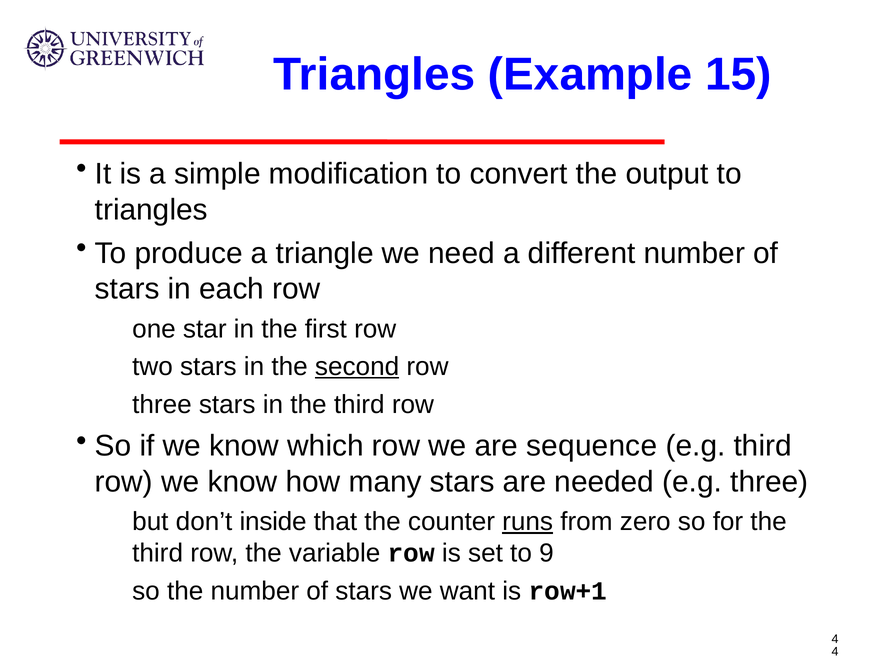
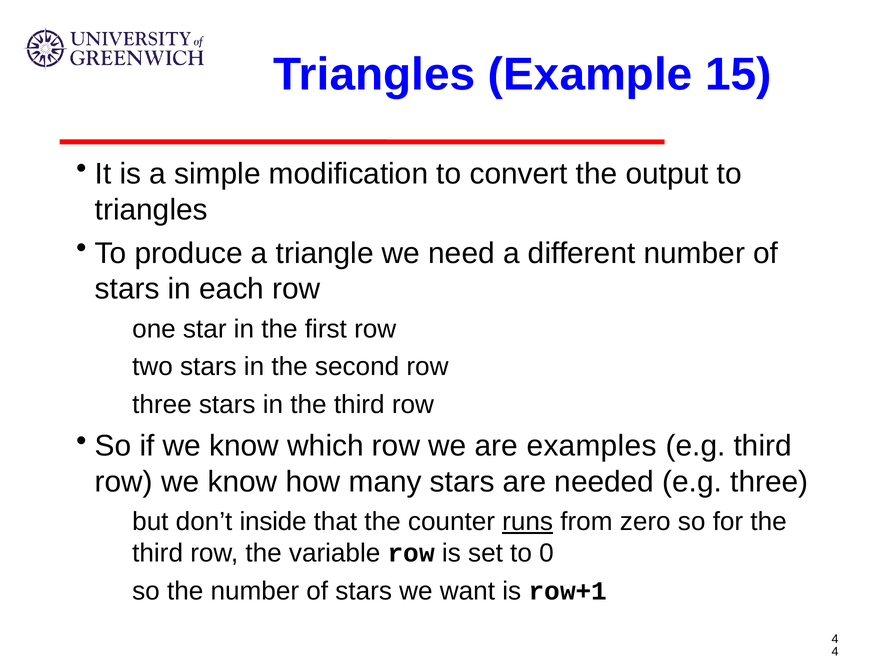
second underline: present -> none (357, 367)
sequence: sequence -> examples (592, 446)
9: 9 -> 0 (546, 553)
